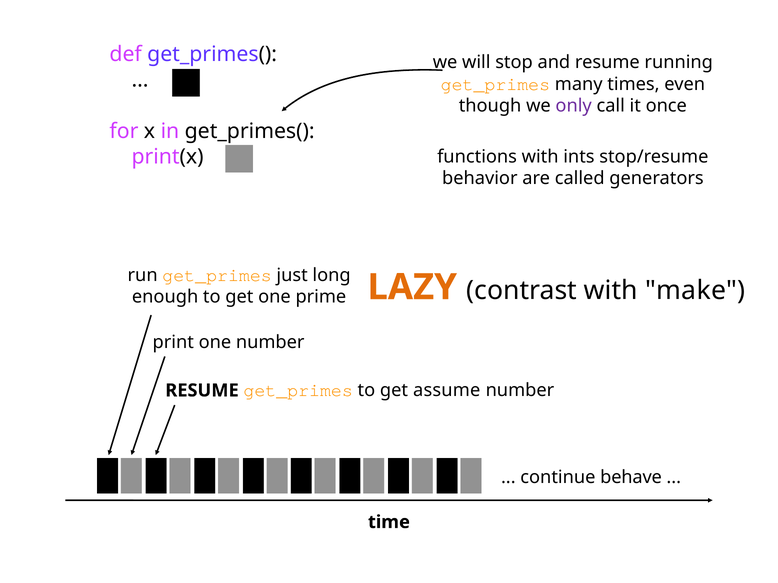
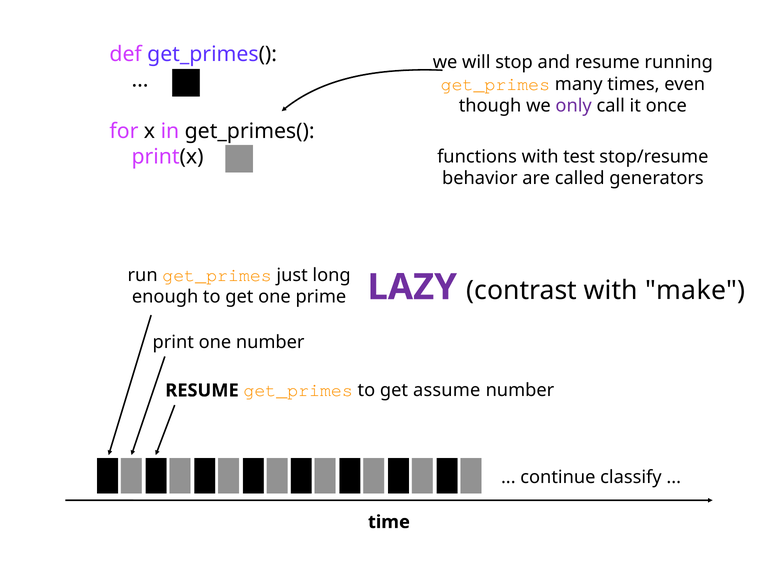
ints: ints -> test (579, 157)
LAZY colour: orange -> purple (412, 287)
behave: behave -> classify (631, 478)
